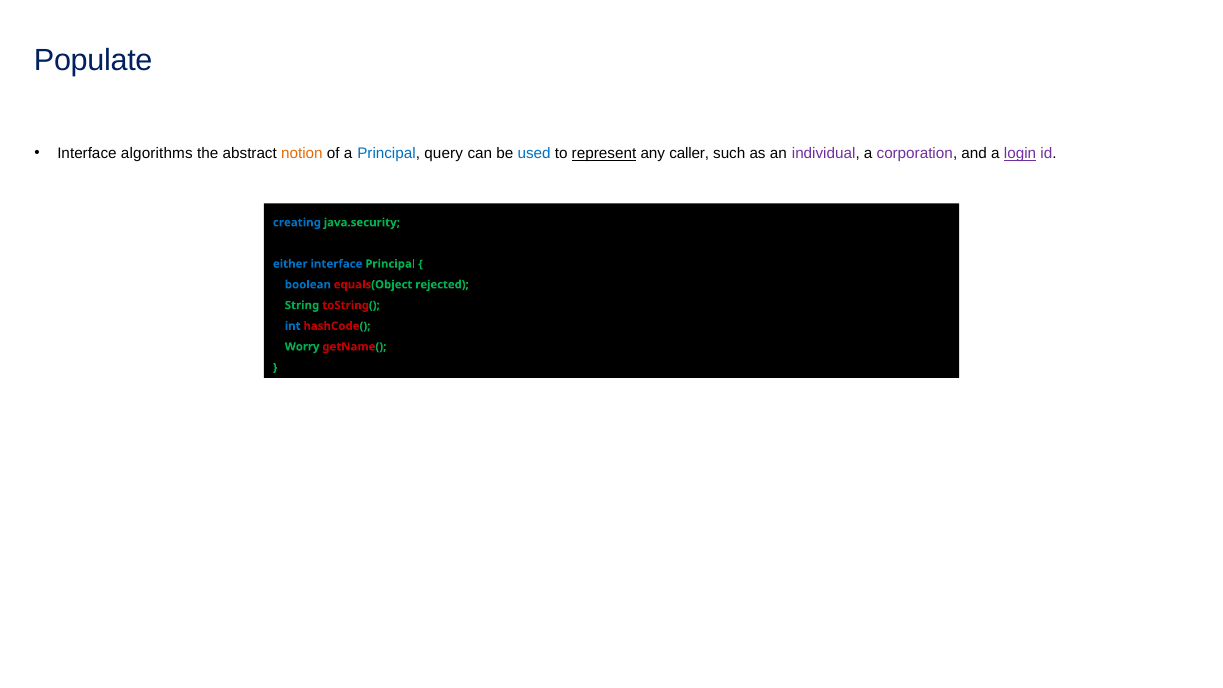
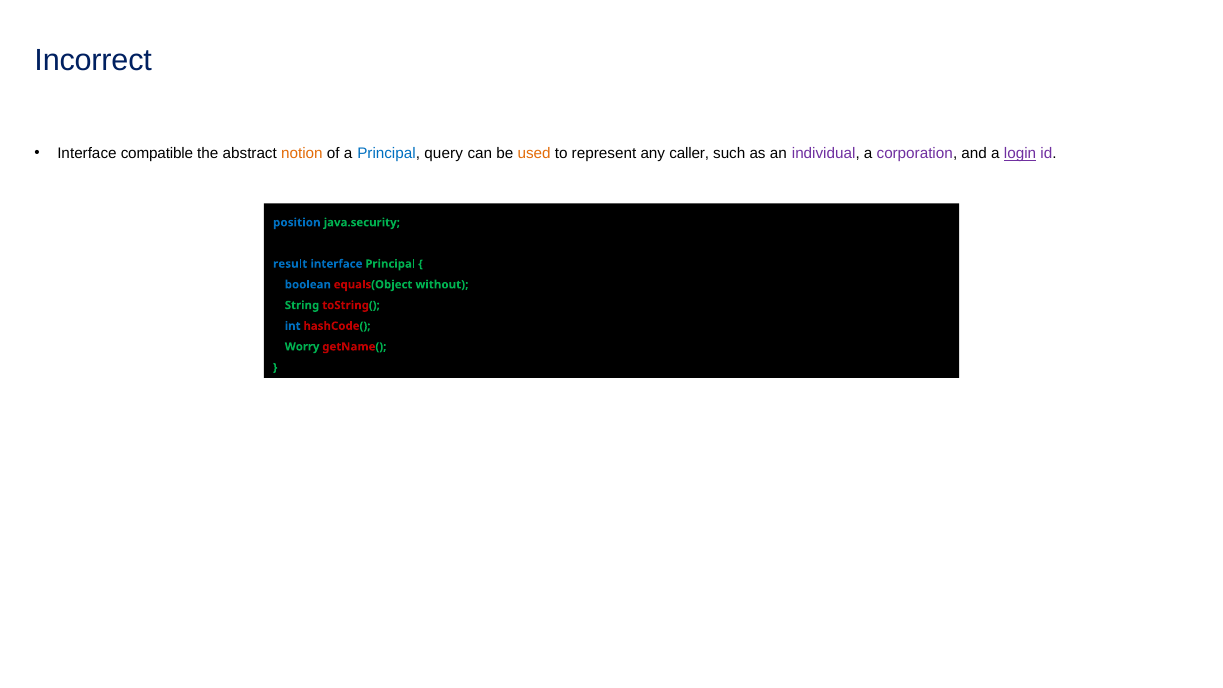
Populate: Populate -> Incorrect (93, 61)
algorithms: algorithms -> compatible (157, 154)
used colour: blue -> orange (534, 154)
represent underline: present -> none (604, 154)
creating: creating -> position (297, 222)
either: either -> result (290, 264)
rejected: rejected -> without (442, 285)
